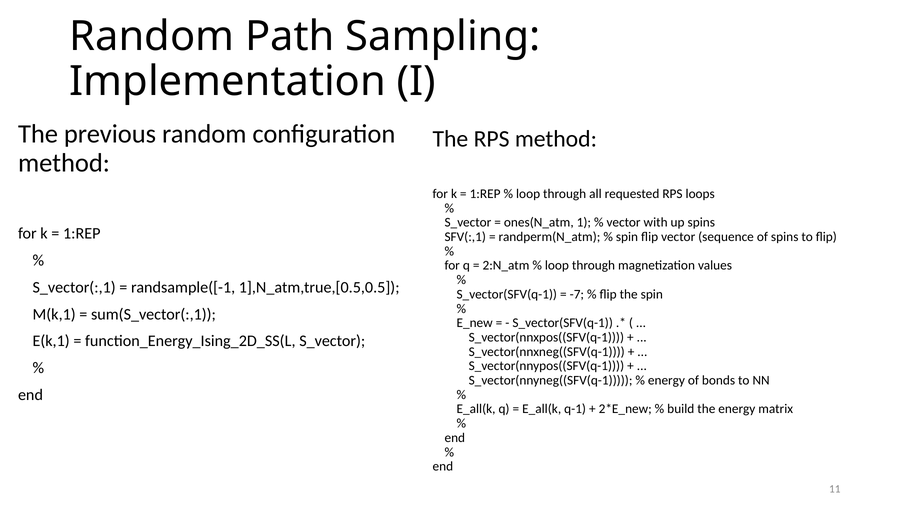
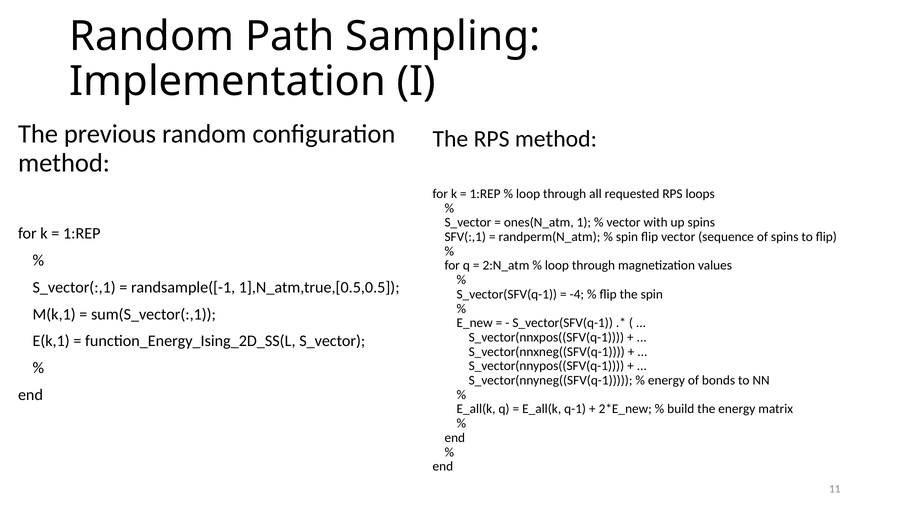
-7: -7 -> -4 (577, 294)
